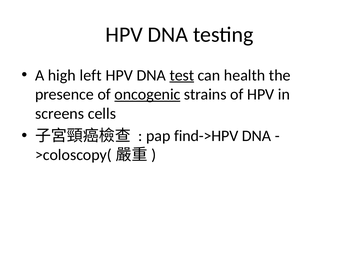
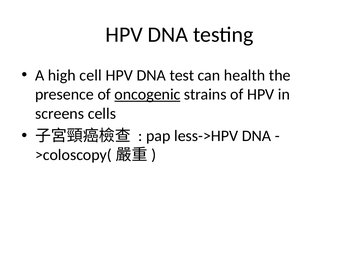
left: left -> cell (91, 75)
test underline: present -> none (182, 75)
find->HPV: find->HPV -> less->HPV (206, 136)
